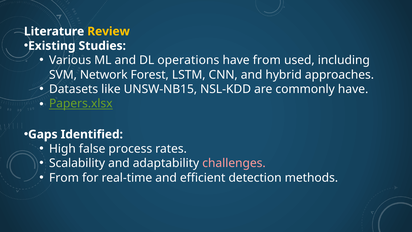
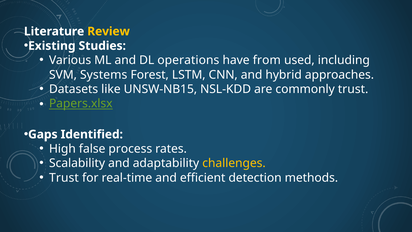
Network: Network -> Systems (104, 75)
commonly have: have -> trust (353, 89)
challenges colour: pink -> yellow (234, 163)
From: From -> Trust (64, 178)
